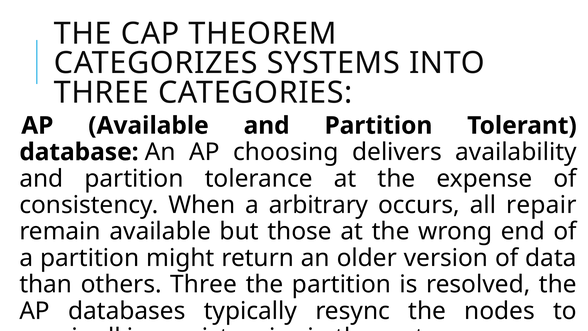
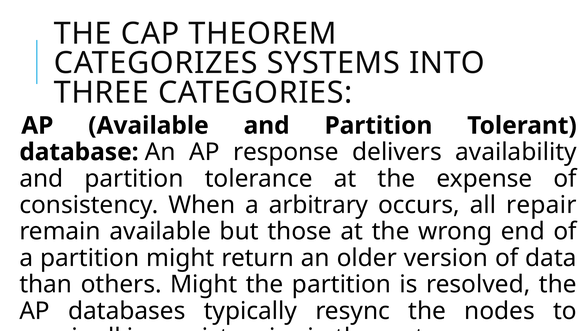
choosing: choosing -> response (286, 152)
others Three: Three -> Might (204, 284)
